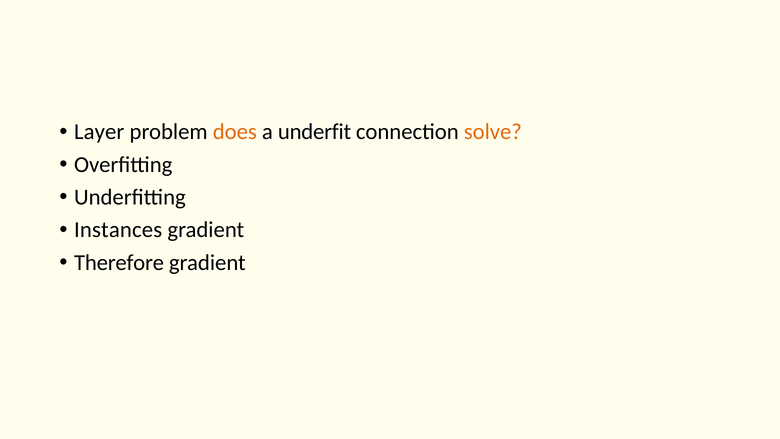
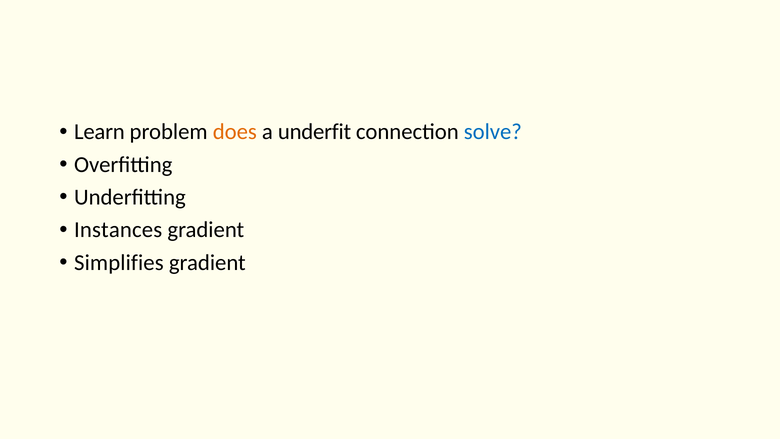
Layer: Layer -> Learn (99, 132)
solve colour: orange -> blue (493, 132)
Therefore: Therefore -> Simplifies (119, 262)
